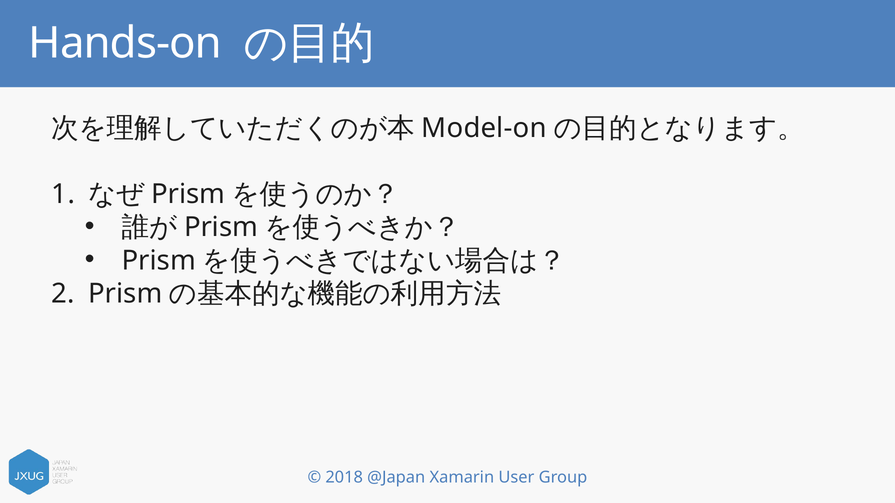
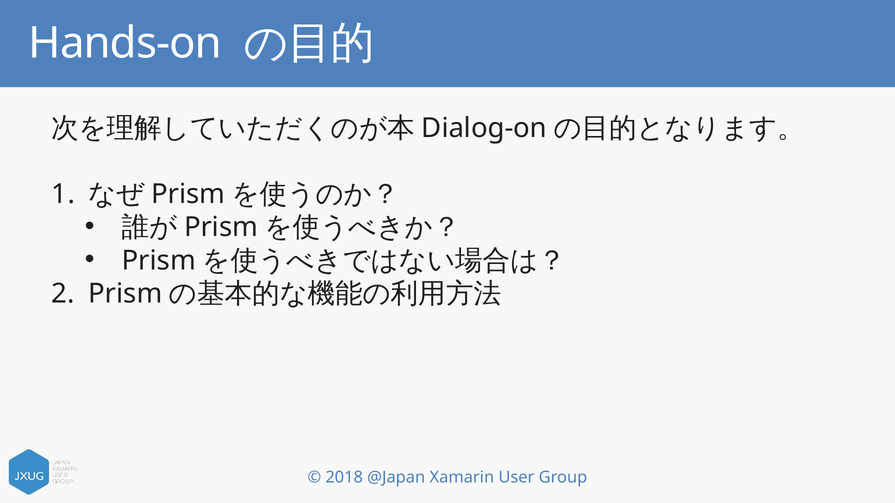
Model-on: Model-on -> Dialog-on (484, 128)
